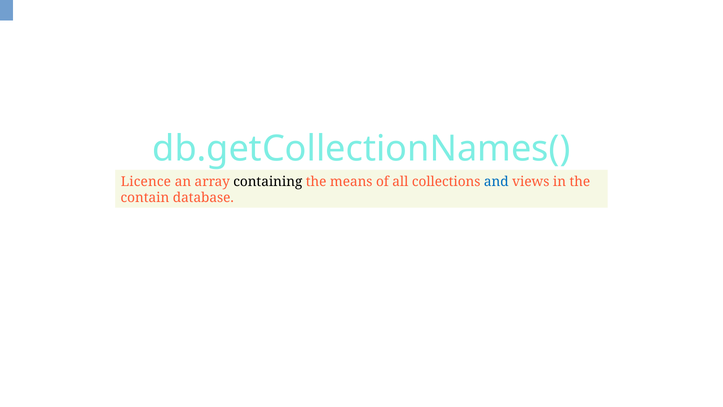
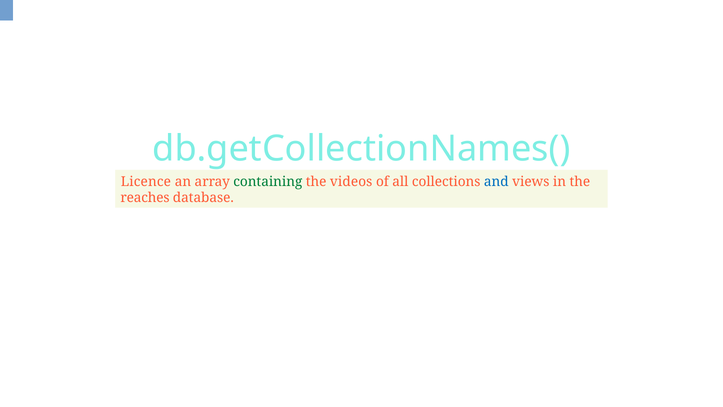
containing colour: black -> green (268, 181)
means: means -> videos (351, 181)
contain: contain -> reaches (145, 198)
